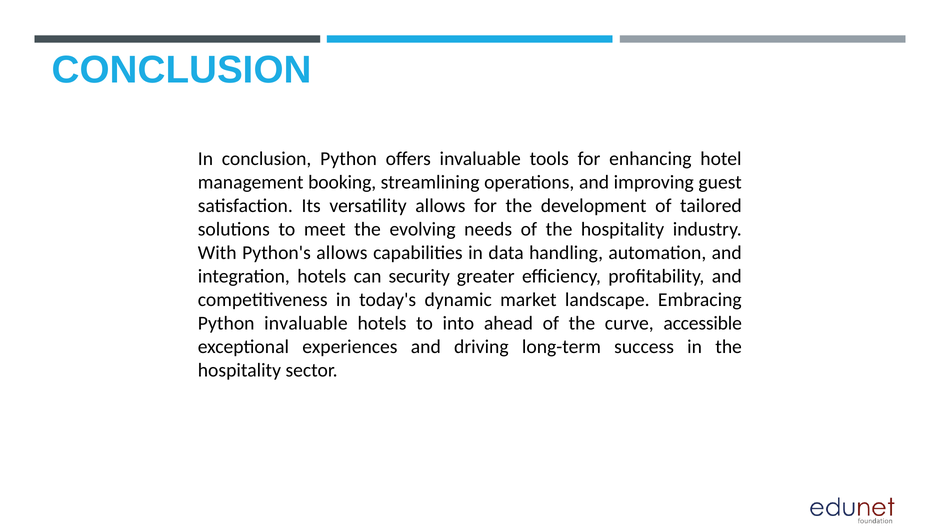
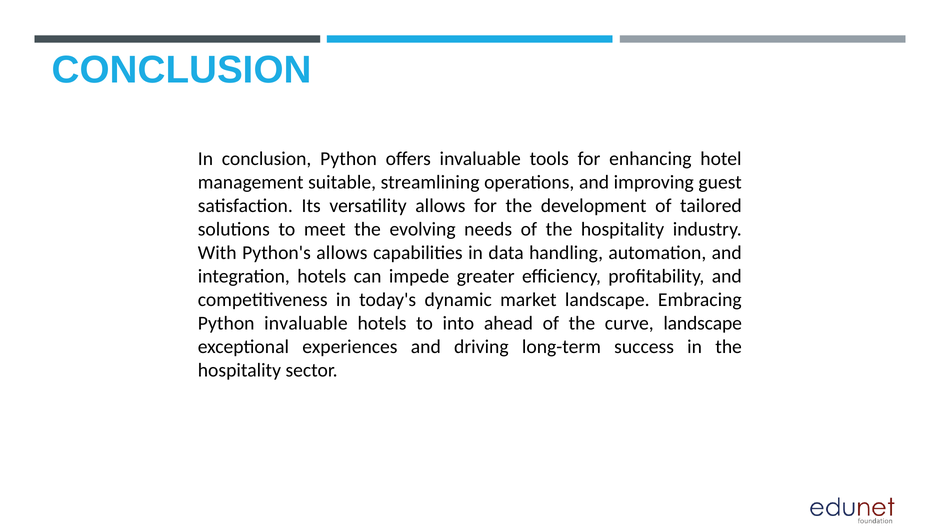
booking: booking -> suitable (342, 182)
security: security -> impede (419, 276)
curve accessible: accessible -> landscape (703, 323)
